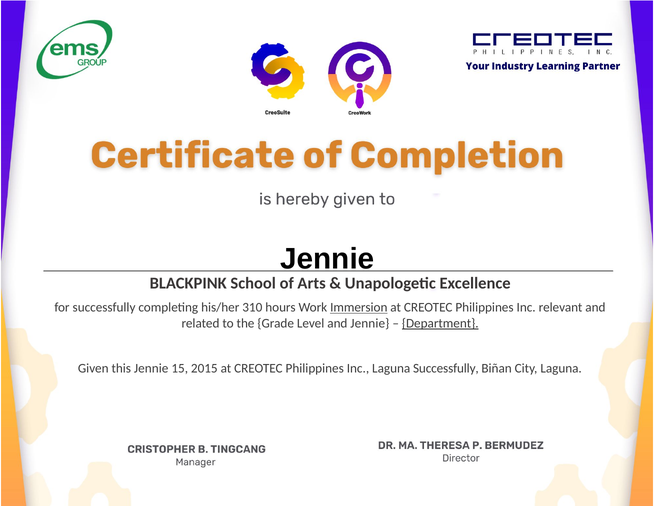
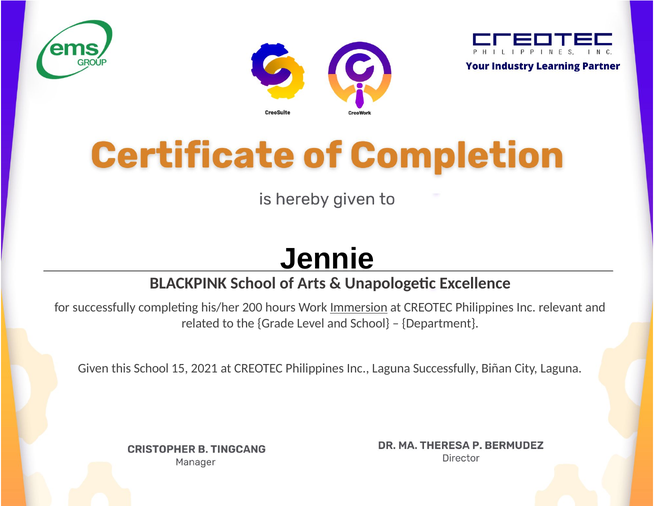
310: 310 -> 200 (252, 307)
and Jennie: Jennie -> School (370, 323)
Department underline: present -> none (440, 323)
this Jennie: Jennie -> School (151, 368)
2015: 2015 -> 2021 (204, 368)
